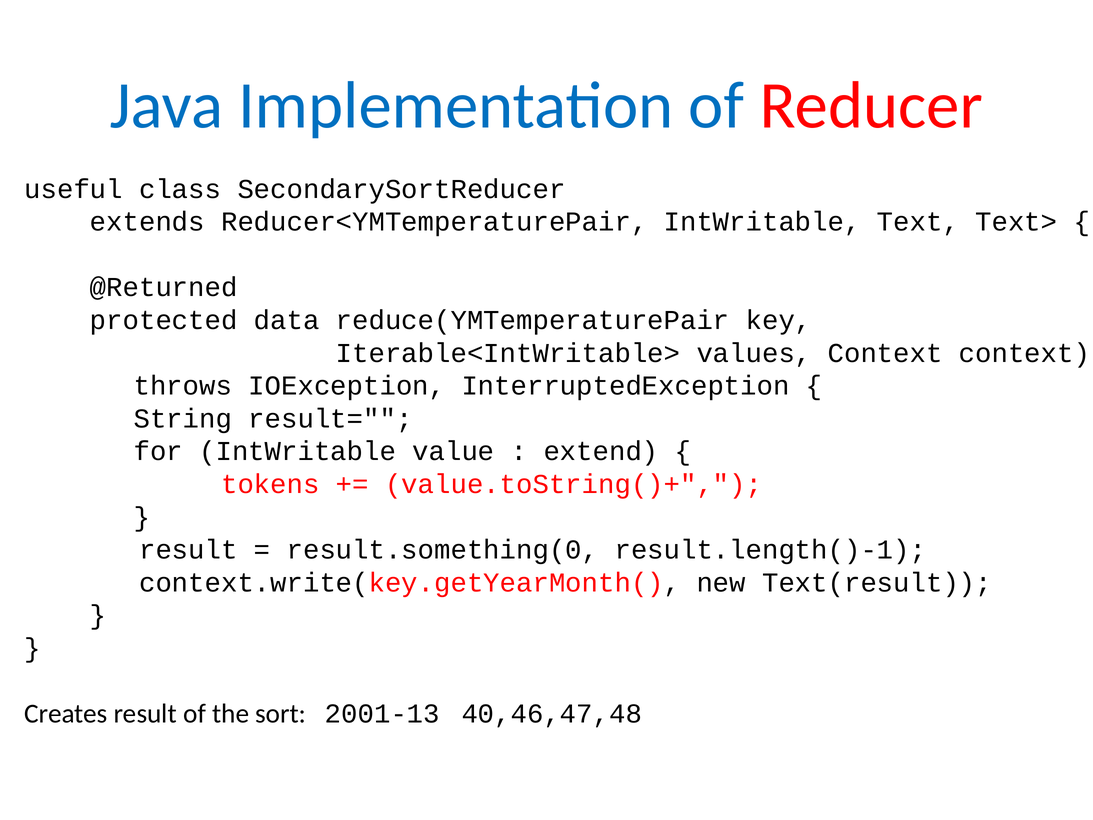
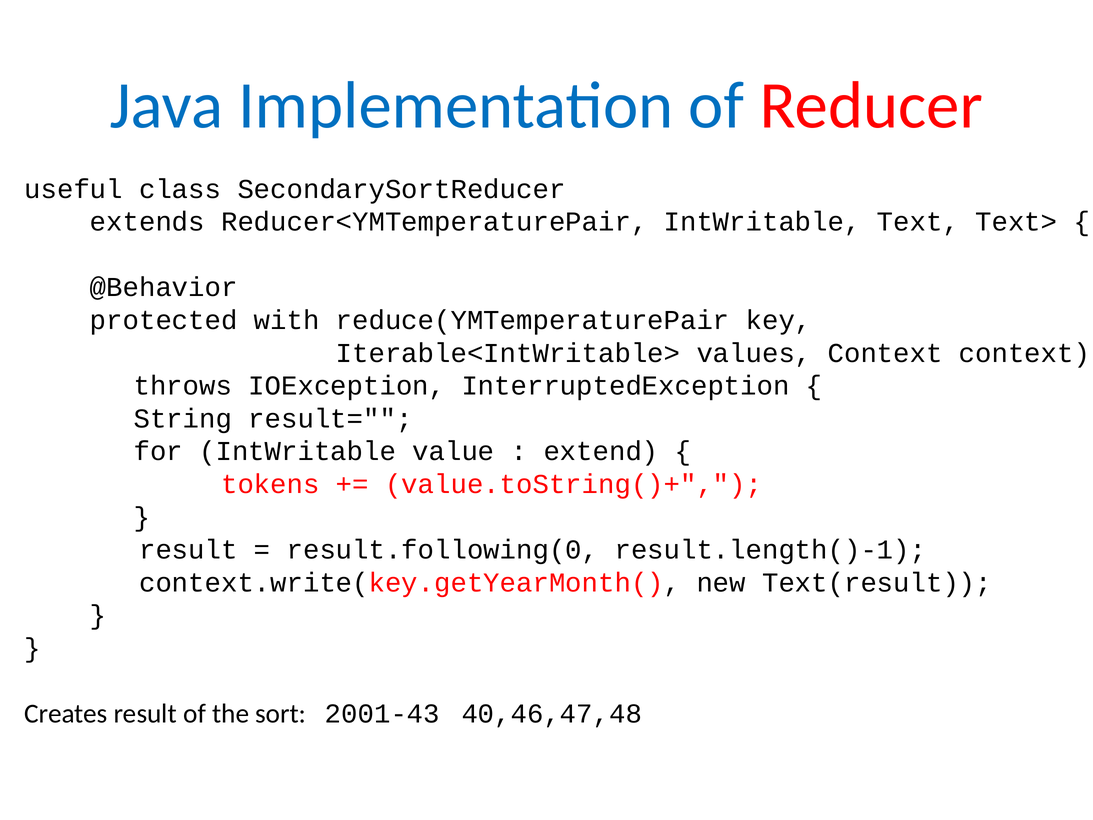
@Returned: @Returned -> @Behavior (164, 287)
data: data -> with (287, 320)
result.something(0: result.something(0 -> result.following(0 (442, 550)
2001-13: 2001-13 -> 2001-43 (382, 714)
